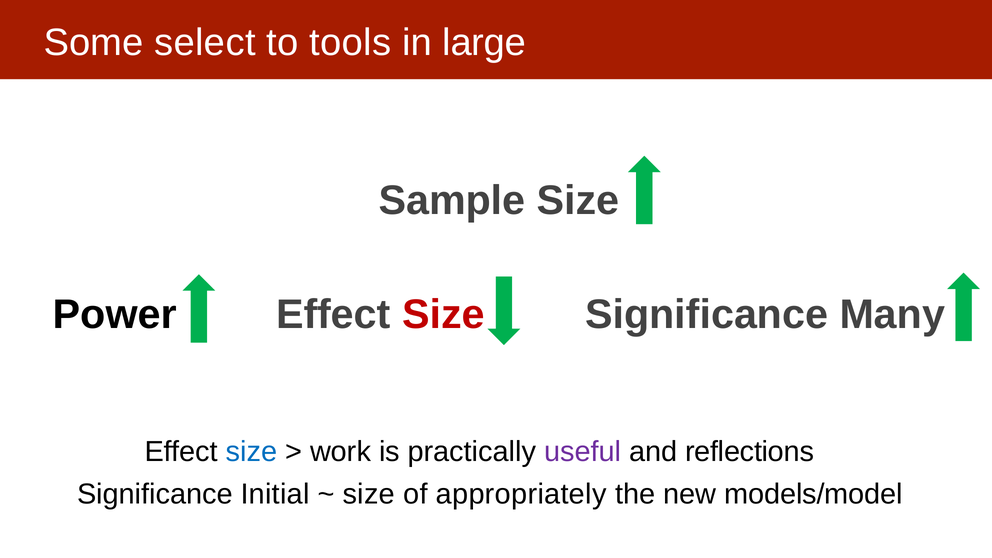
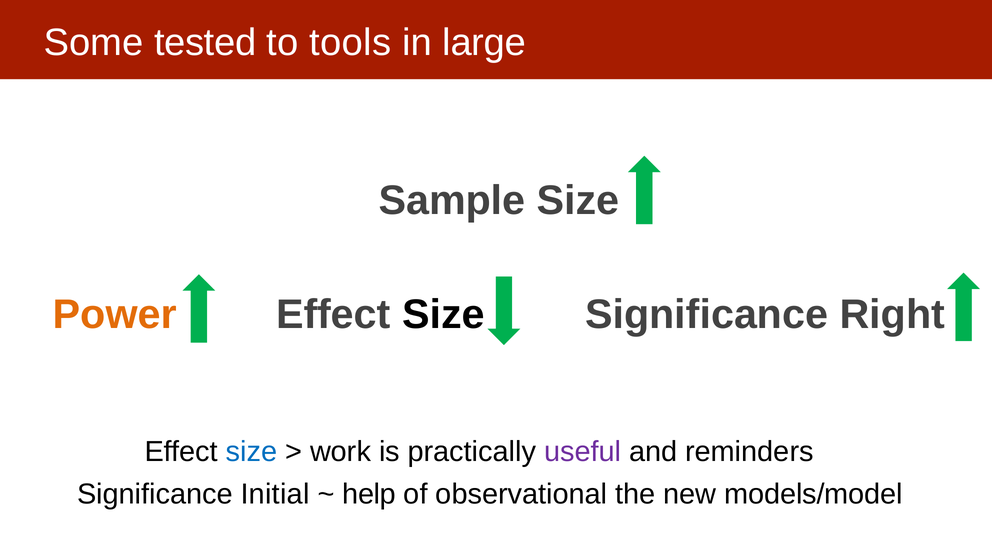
select: select -> tested (205, 43)
Power colour: black -> orange (115, 315)
Size colour: red -> black (443, 315)
Many: Many -> Right (892, 315)
reflections: reflections -> reminders (749, 452)
size: size -> help (369, 494)
appropriately: appropriately -> observational (521, 494)
